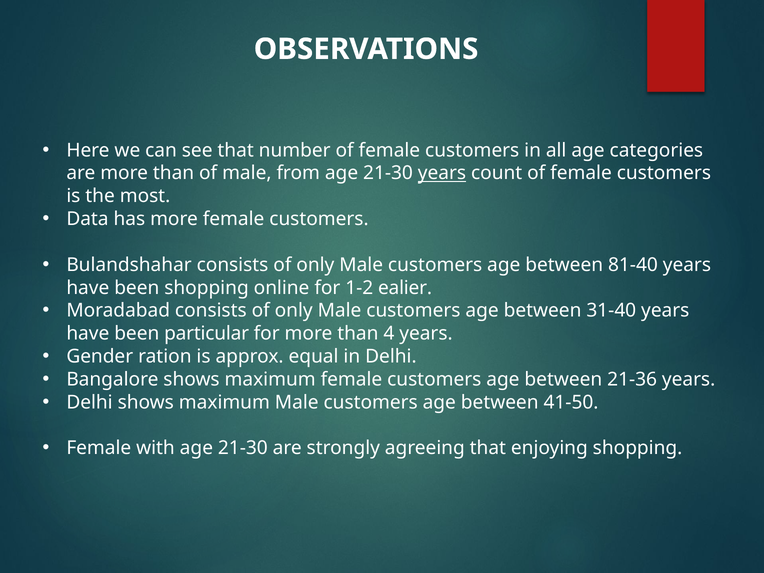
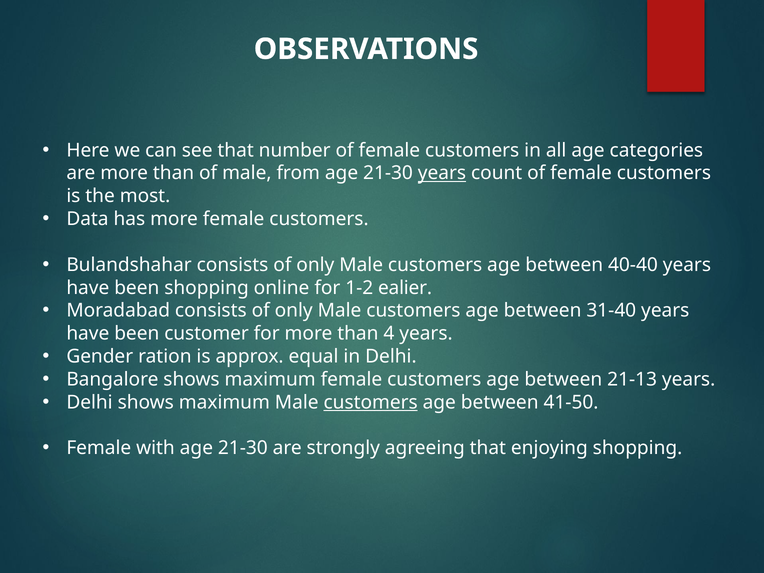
81-40: 81-40 -> 40-40 (633, 265)
particular: particular -> customer (207, 334)
21-36: 21-36 -> 21-13 (632, 379)
customers underline: none -> present (371, 402)
